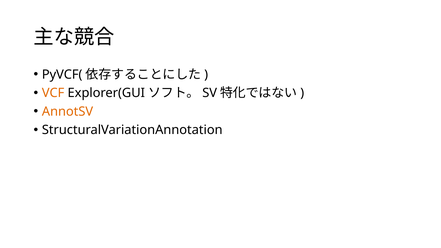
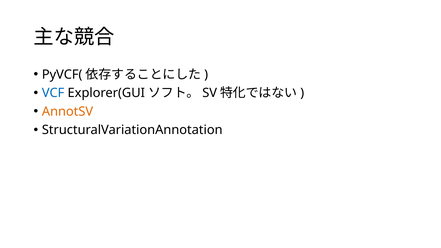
VCF colour: orange -> blue (53, 93)
